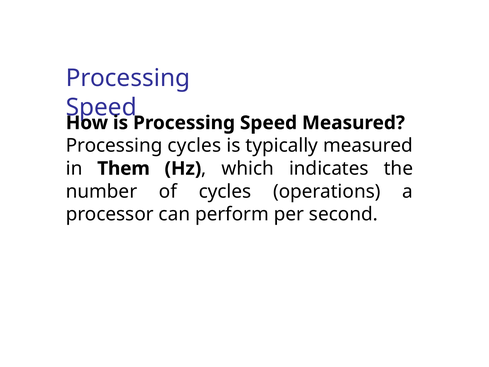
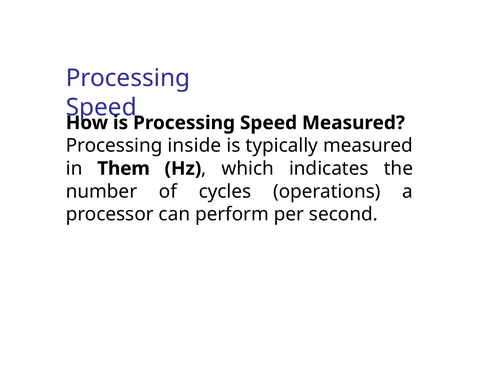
Processing cycles: cycles -> inside (194, 146)
